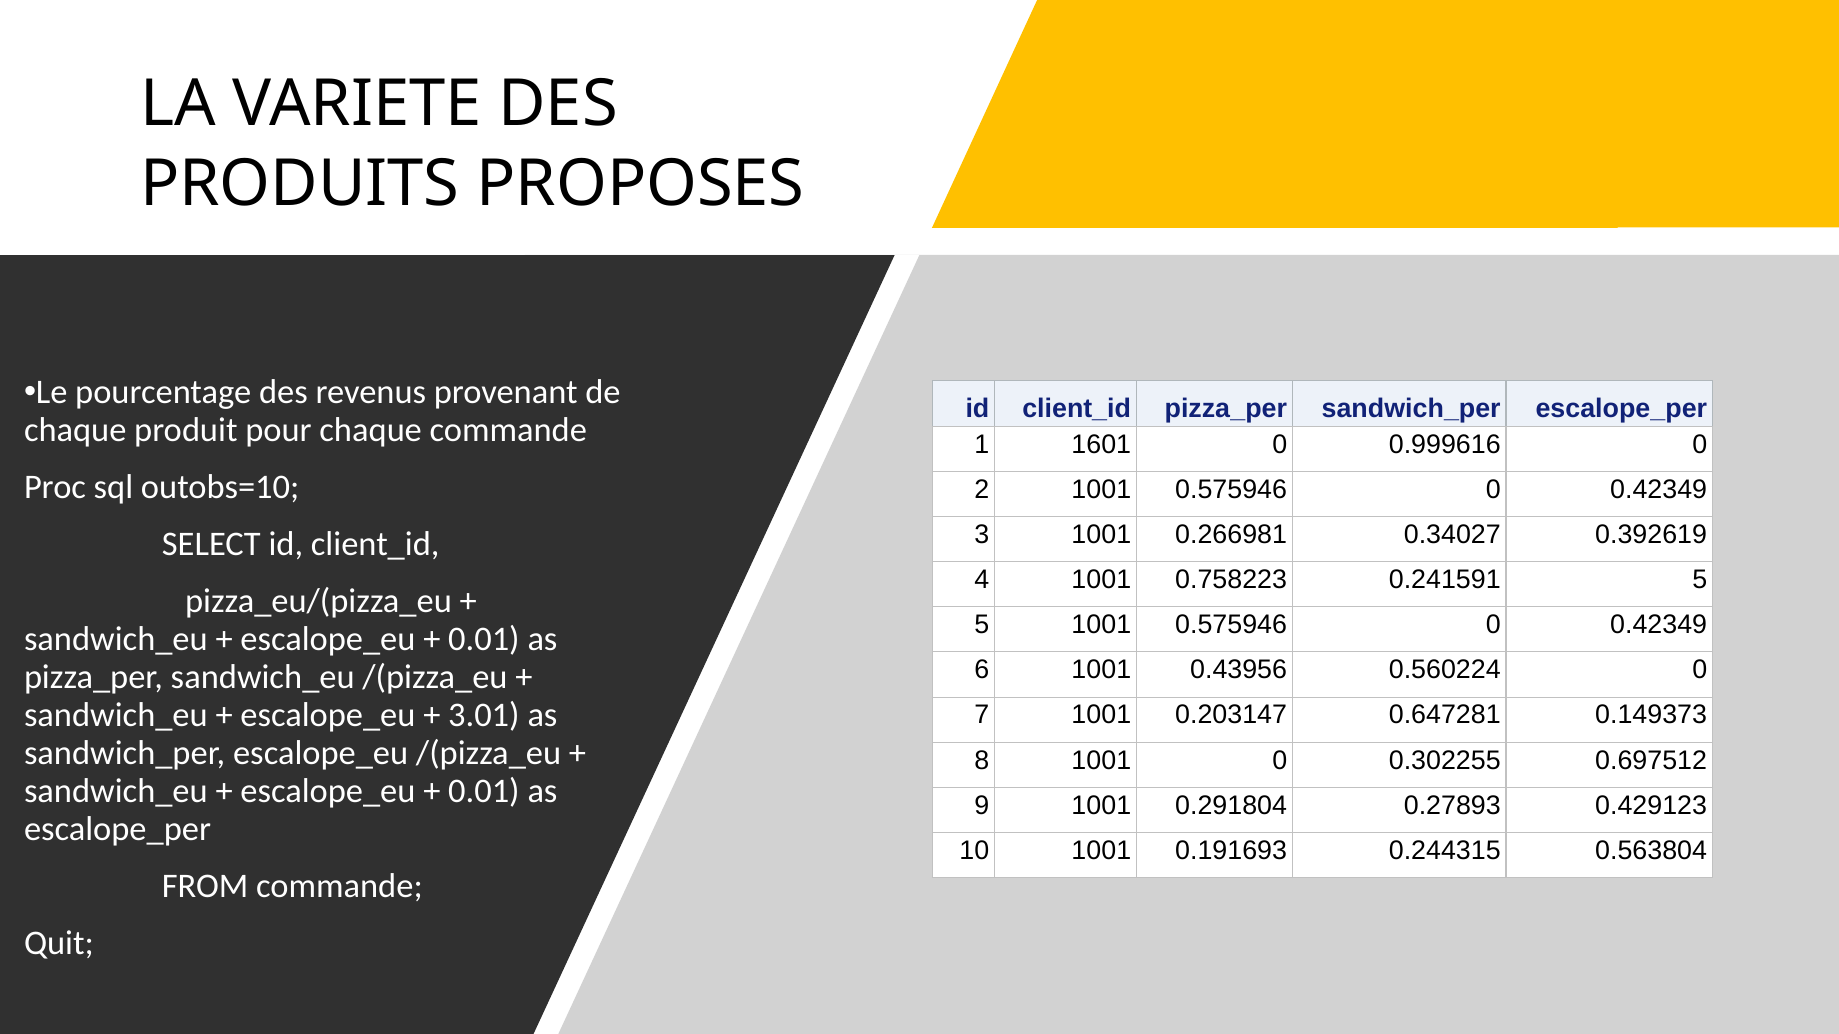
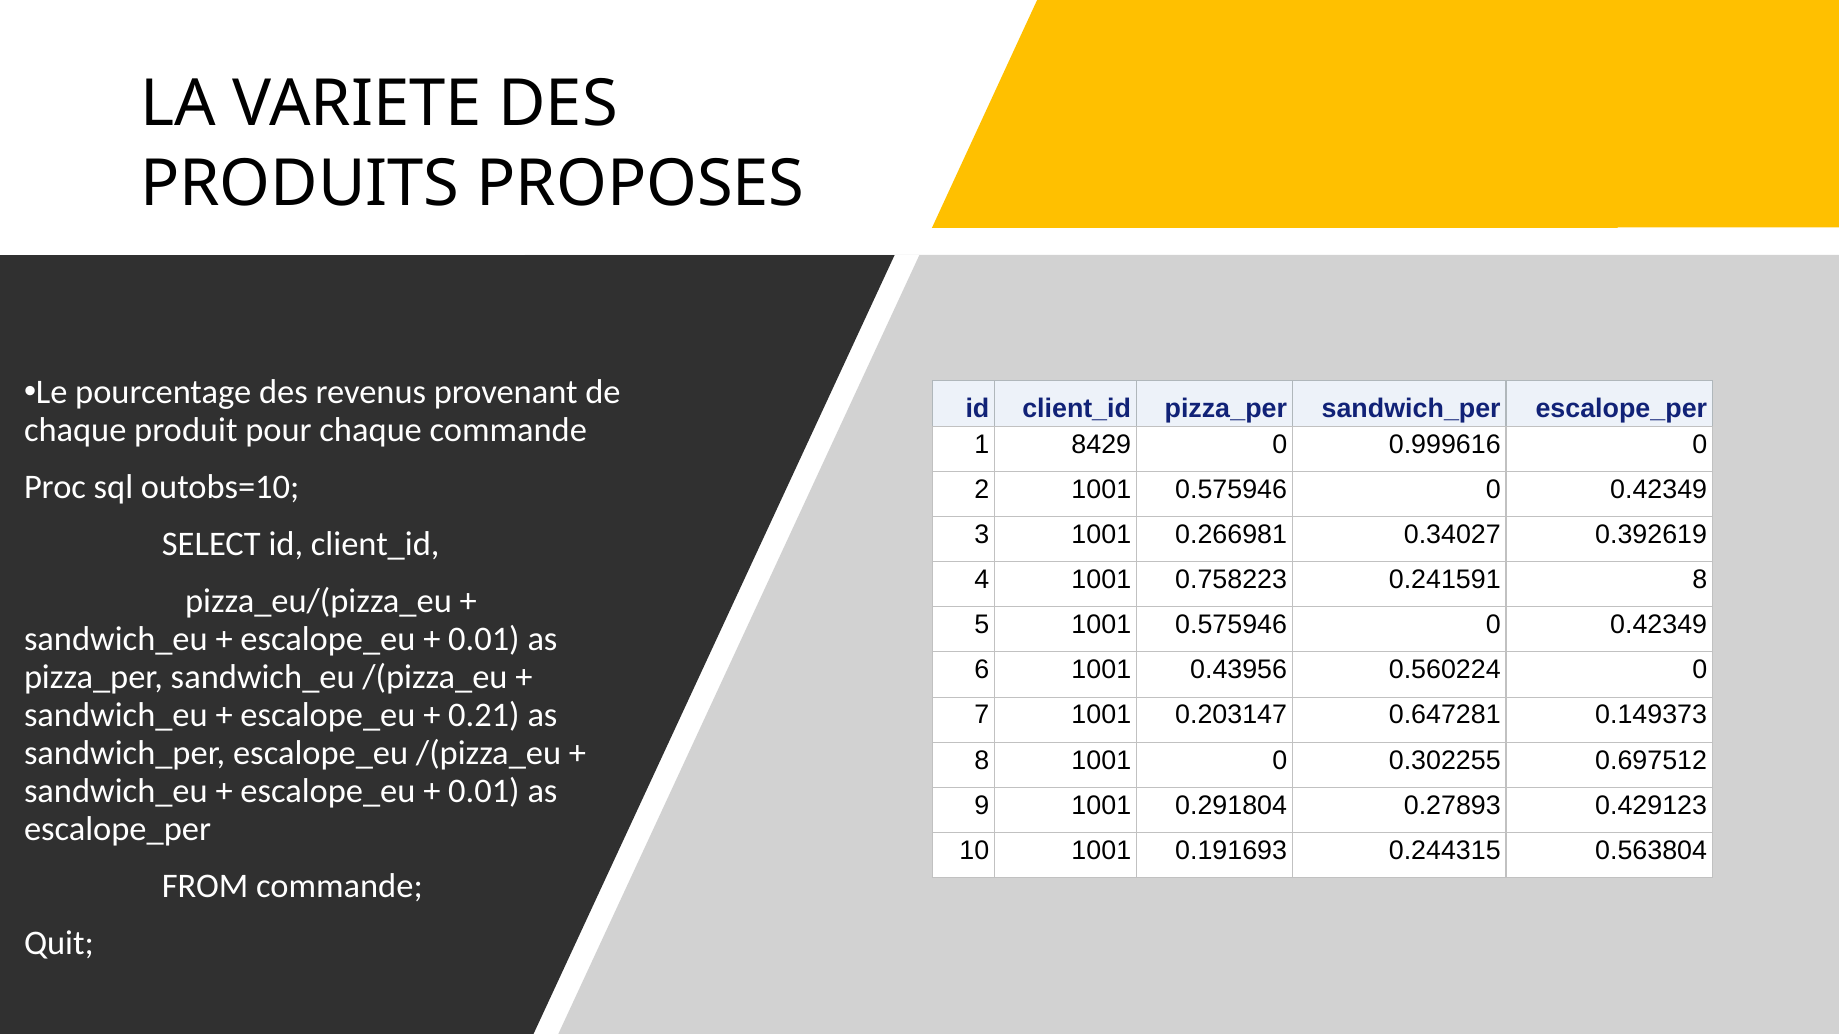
1601: 1601 -> 8429 (1101, 444)
0.241591 5: 5 -> 8 (1700, 580)
3.01: 3.01 -> 0.21 (484, 715)
